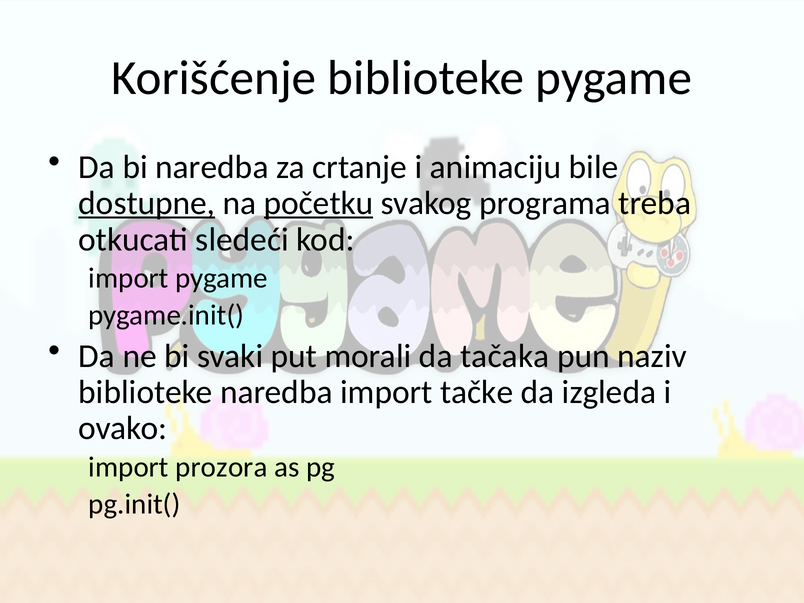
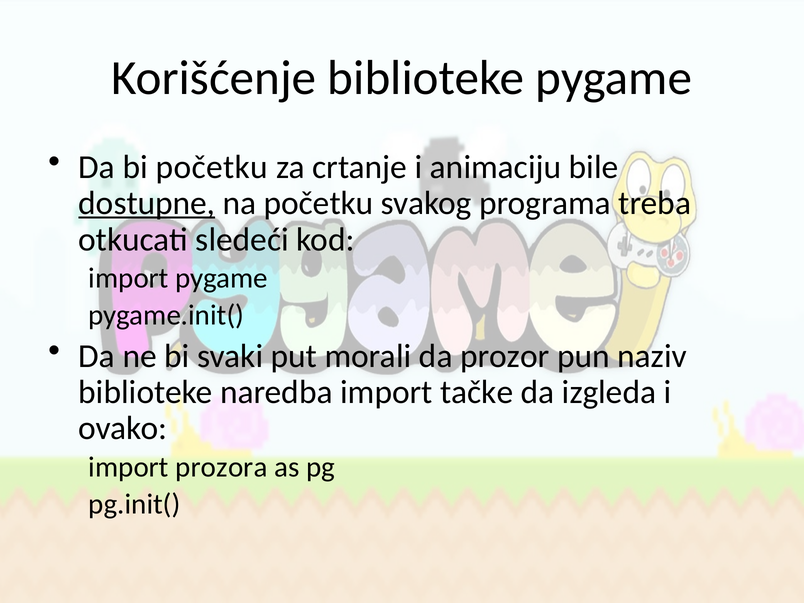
bi naredba: naredba -> početku (212, 167)
početku underline: present -> none (319, 203)
tačaka: tačaka -> prozor (505, 356)
